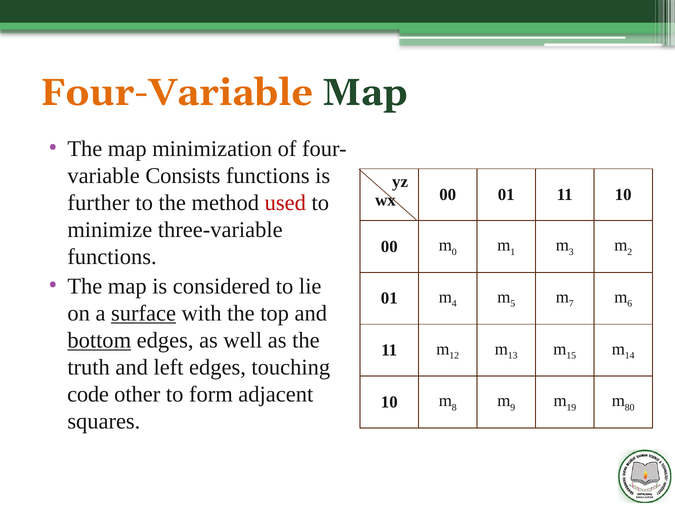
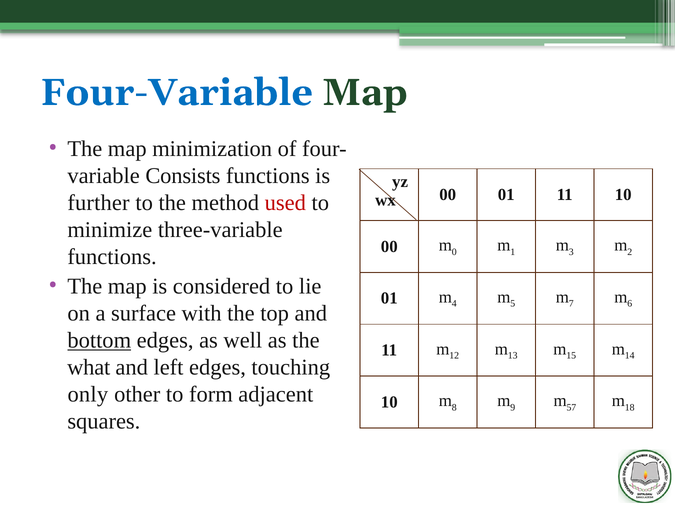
Four-Variable colour: orange -> blue (177, 93)
surface underline: present -> none (144, 314)
truth: truth -> what (89, 368)
code: code -> only (88, 395)
19: 19 -> 57 (571, 408)
80: 80 -> 18 (630, 408)
